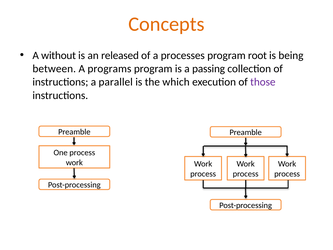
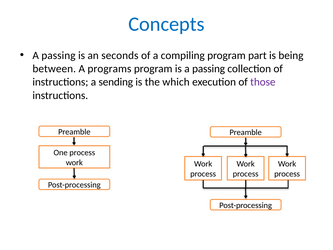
Concepts colour: orange -> blue (166, 24)
without: without -> passing (58, 55)
released: released -> seconds (120, 55)
proсesses: proсesses -> compiling (183, 55)
root: root -> part (257, 55)
parallel: parallel -> sending (116, 82)
